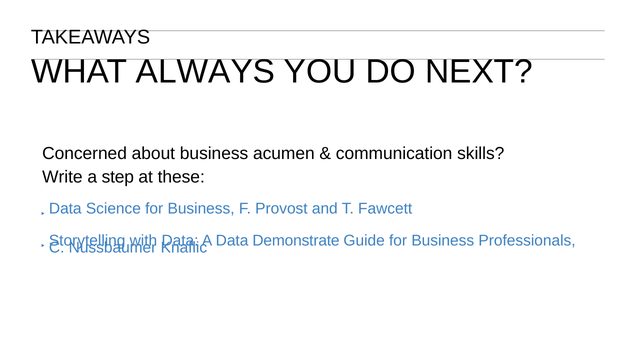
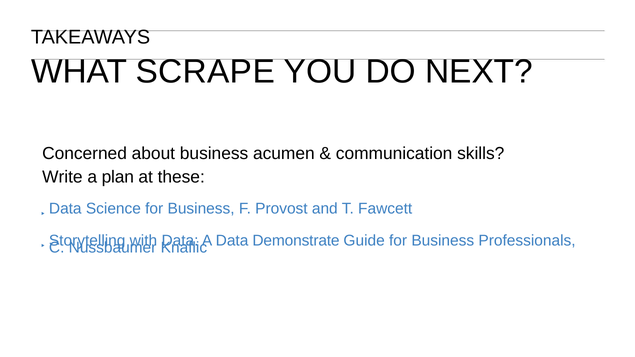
ALWAYS: ALWAYS -> SCRAPE (205, 72)
step: step -> plan (118, 177)
